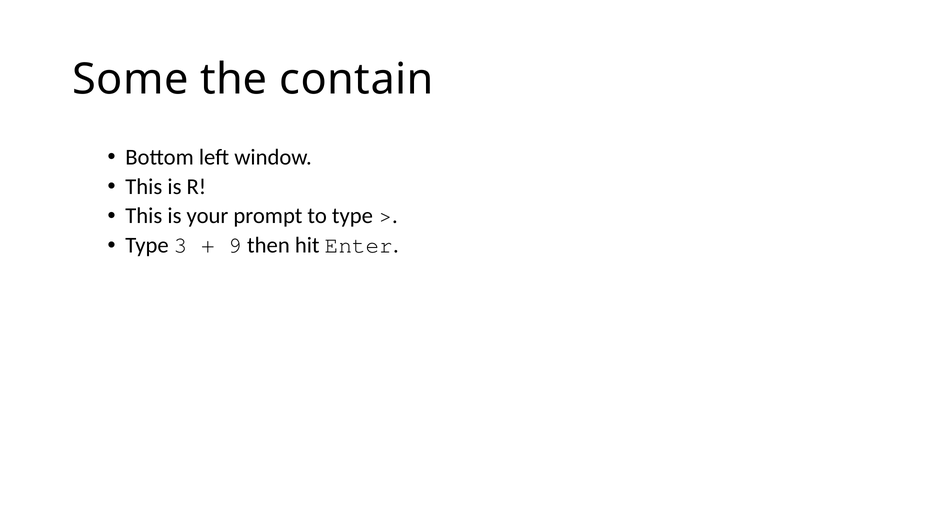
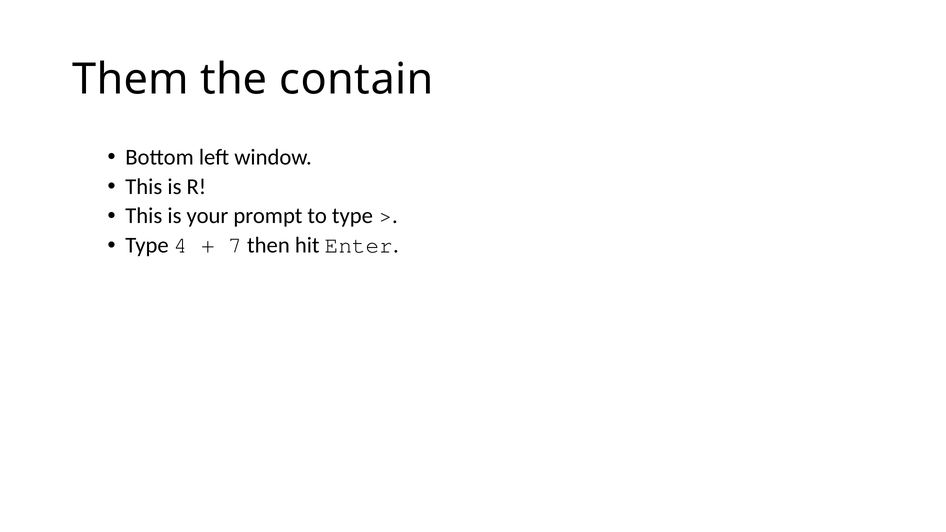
Some: Some -> Them (130, 79)
3: 3 -> 4 (181, 245)
9: 9 -> 7 (235, 245)
